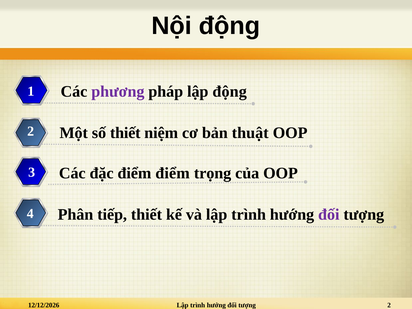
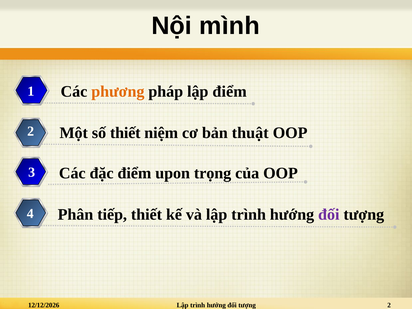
Nội động: động -> mình (230, 26)
phương colour: purple -> orange (118, 92)
lập động: động -> điểm (230, 92)
điểm điểm: điểm -> upon (173, 173)
